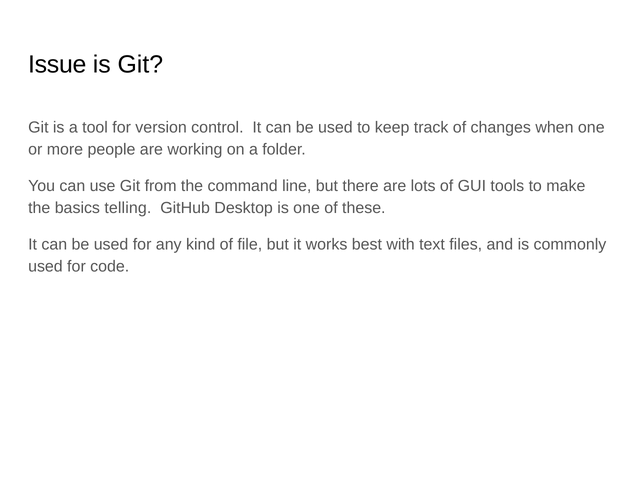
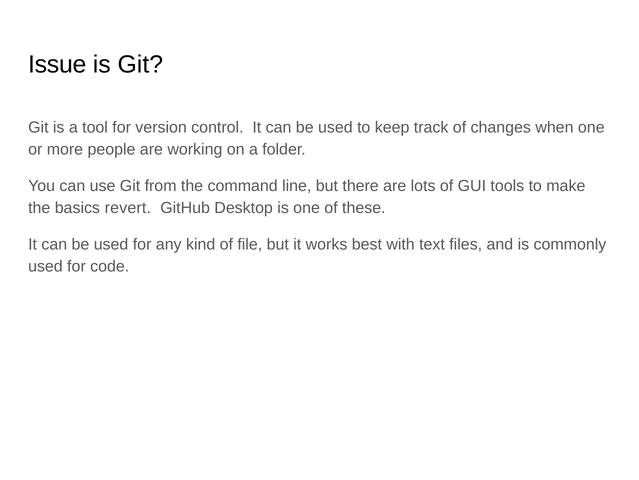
telling: telling -> revert (128, 208)
